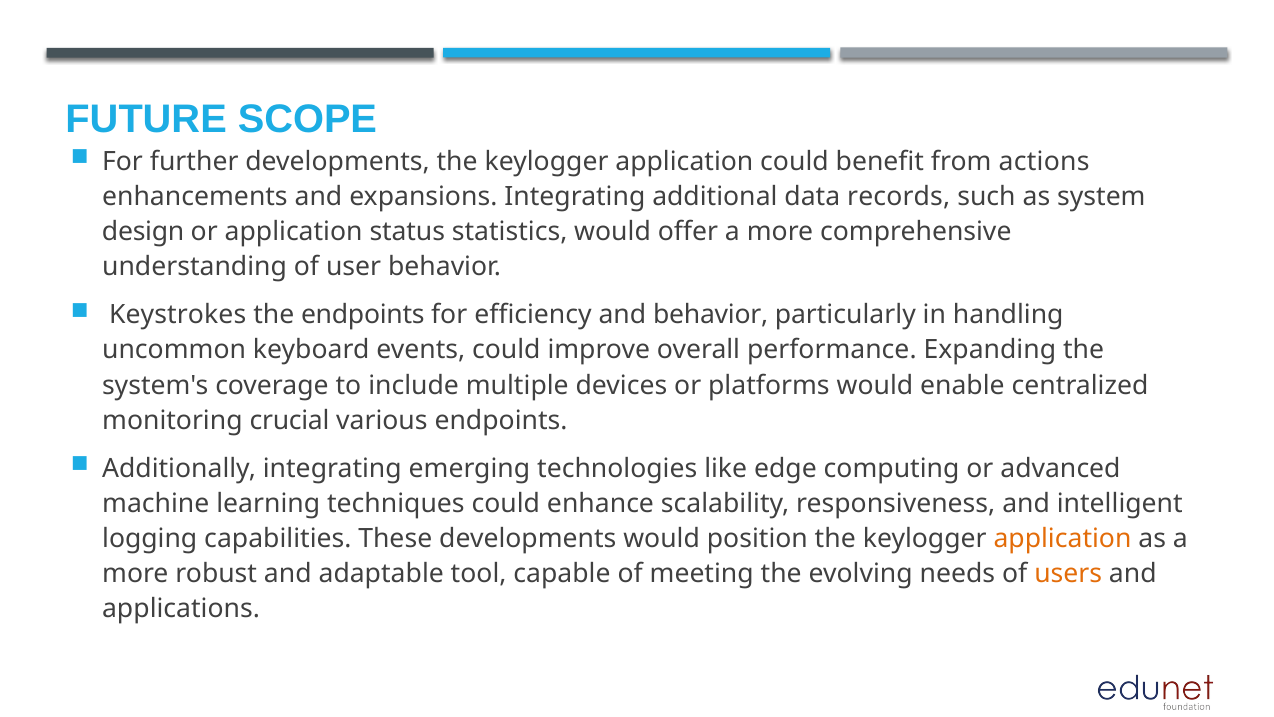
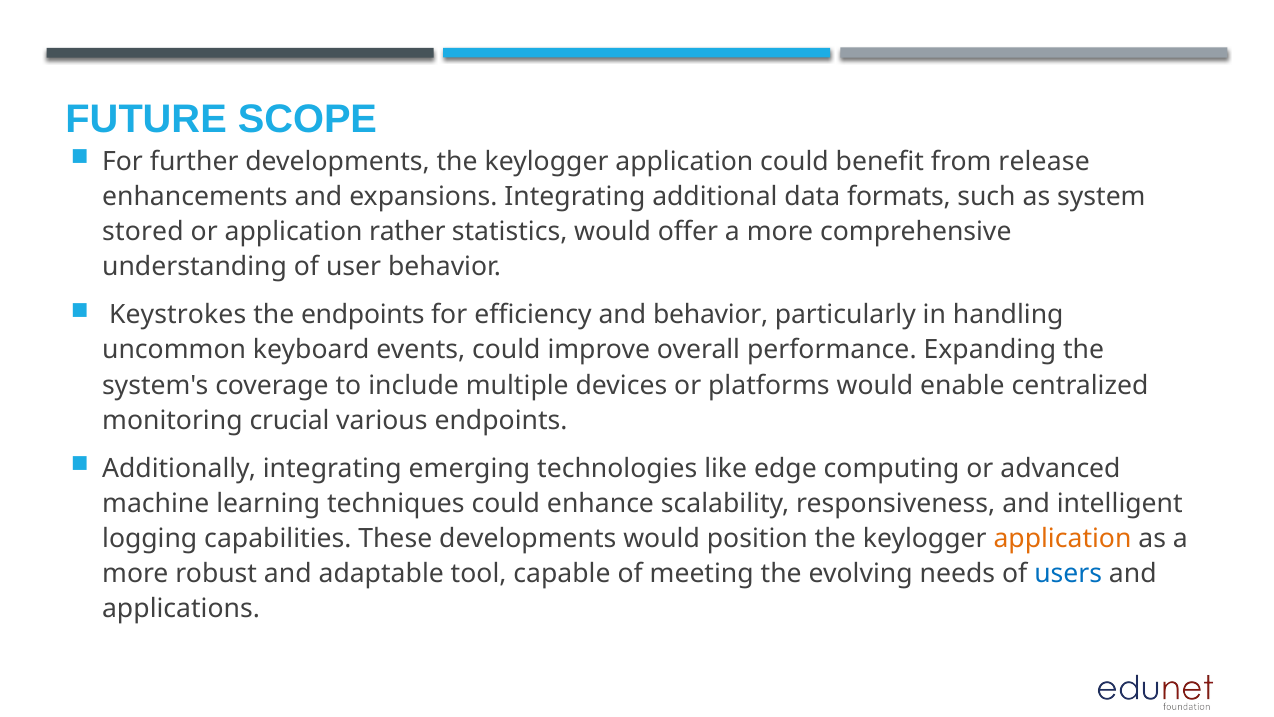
actions: actions -> release (1044, 162)
records: records -> formats (899, 197)
design: design -> stored (143, 232)
status: status -> rather (407, 232)
users colour: orange -> blue (1068, 573)
